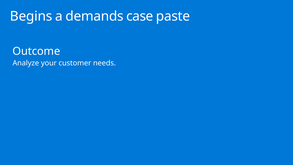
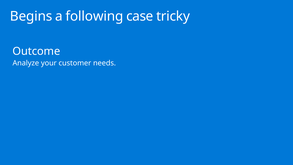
demands: demands -> following (95, 16)
paste: paste -> tricky (173, 16)
